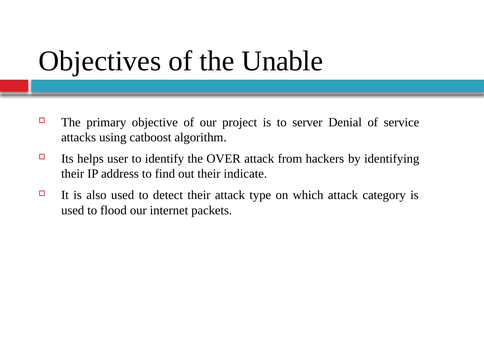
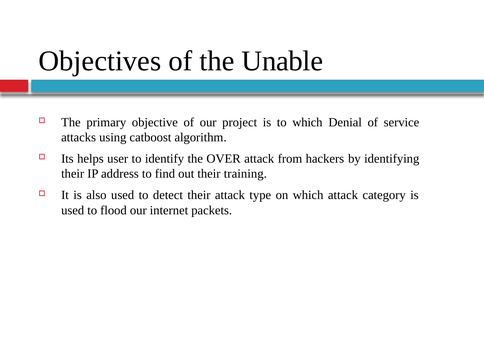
to server: server -> which (307, 122)
indicate: indicate -> training (245, 174)
